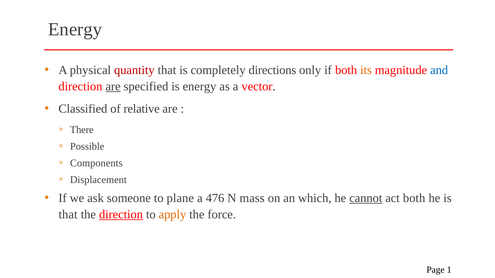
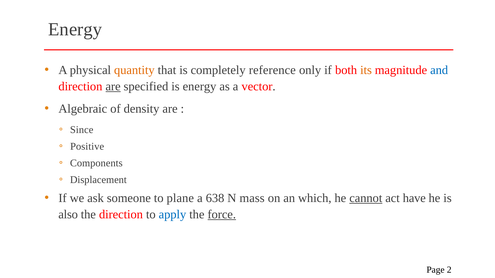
quantity colour: red -> orange (134, 70)
directions: directions -> reference (272, 70)
Classified: Classified -> Algebraic (83, 109)
relative: relative -> density (142, 109)
There: There -> Since (82, 130)
Possible: Possible -> Positive (87, 147)
476: 476 -> 638 (215, 198)
act both: both -> have (414, 198)
that: that -> also (68, 215)
direction underline: present -> none (121, 215)
apply colour: orange -> blue (172, 215)
force underline: none -> present (222, 215)
1: 1 -> 2 (449, 270)
